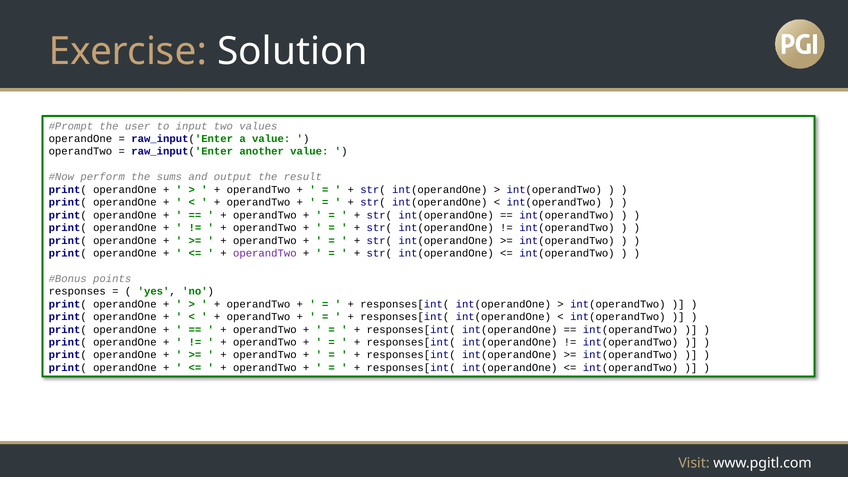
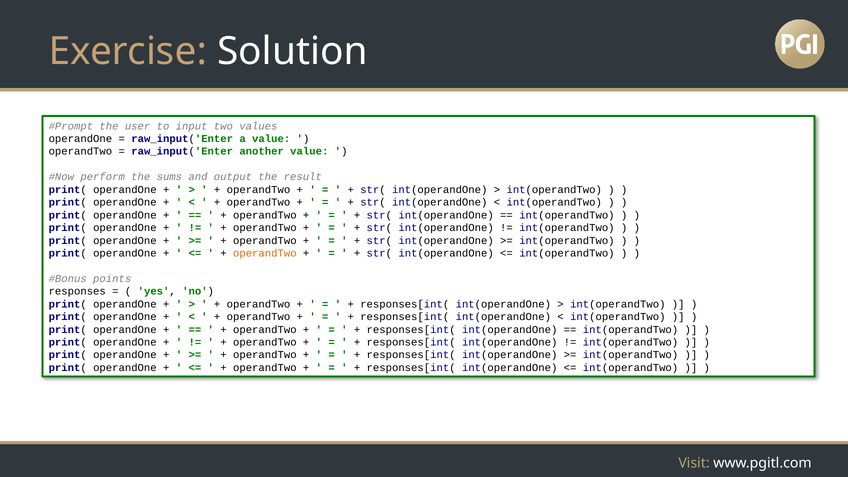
operandTwo colour: purple -> orange (265, 253)
